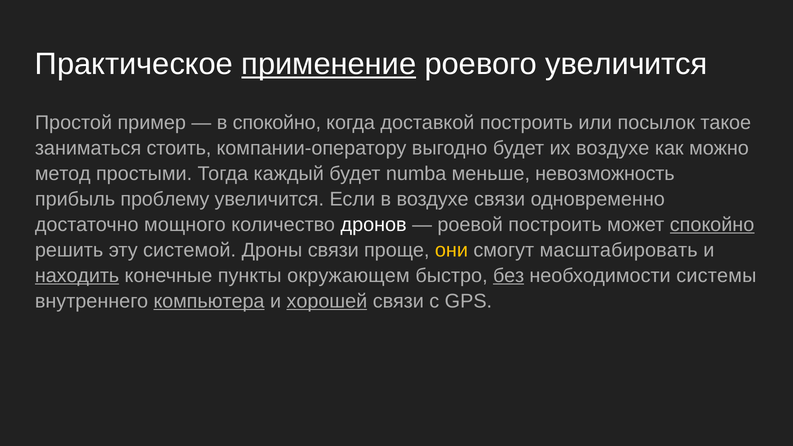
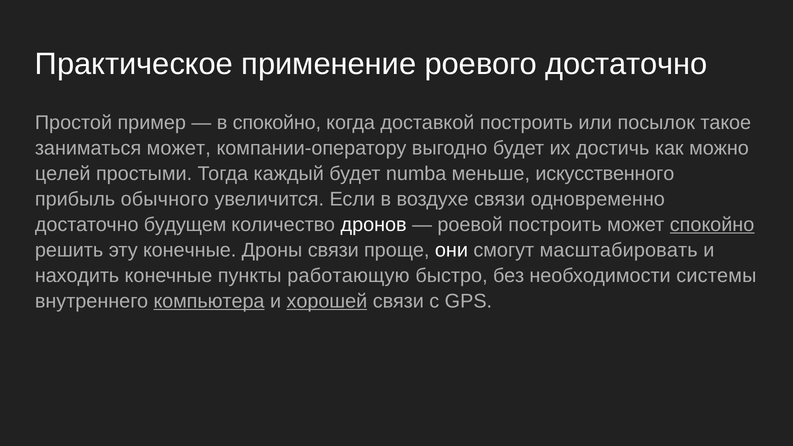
применение underline: present -> none (329, 64)
роевого увеличится: увеличится -> достаточно (626, 64)
заниматься стоить: стоить -> может (179, 148)
их воздухе: воздухе -> достичь (613, 148)
метод: метод -> целей (63, 174)
невозможность: невозможность -> искусственного (605, 174)
проблему: проблему -> обычного (165, 199)
мощного: мощного -> будущем (185, 225)
эту системой: системой -> конечные (190, 250)
они colour: yellow -> white (451, 250)
находить underline: present -> none (77, 276)
окружающем: окружающем -> работающую (348, 276)
без underline: present -> none (509, 276)
